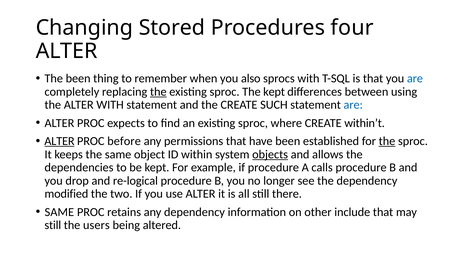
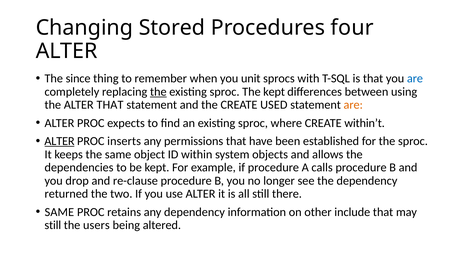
The been: been -> since (78, 79)
also: also -> unit (251, 79)
ALTER WITH: WITH -> THAT (110, 105)
SUCH: SUCH -> USED (274, 105)
are colour: blue -> orange (353, 105)
before: before -> inserts (124, 141)
the underline: present -> none (387, 141)
objects underline: present -> none (270, 154)
re-logical: re-logical -> re-clause (135, 181)
modified: modified -> returned (66, 194)
